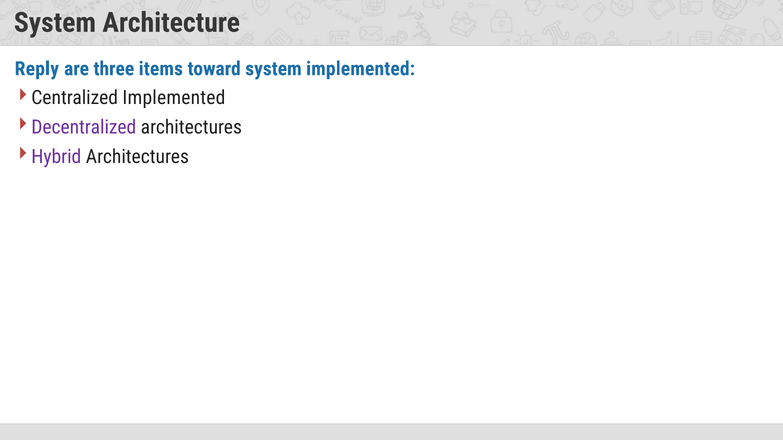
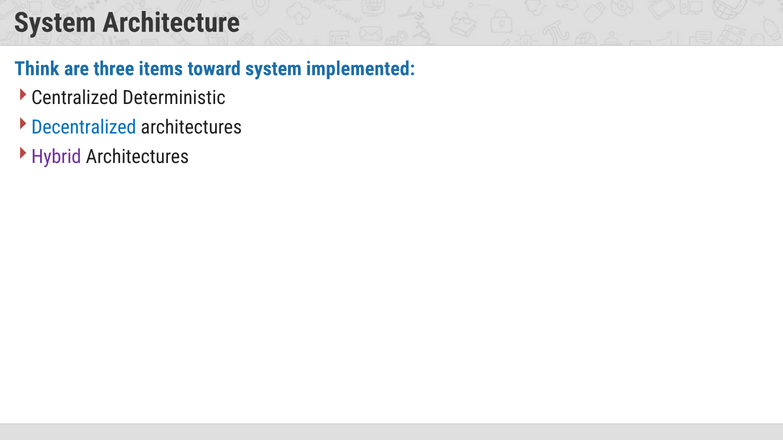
Reply: Reply -> Think (37, 69)
Centralized Implemented: Implemented -> Deterministic (174, 98)
Decentralized colour: purple -> blue (84, 127)
